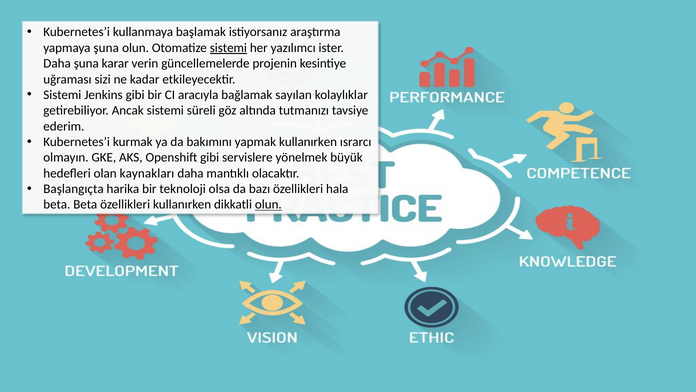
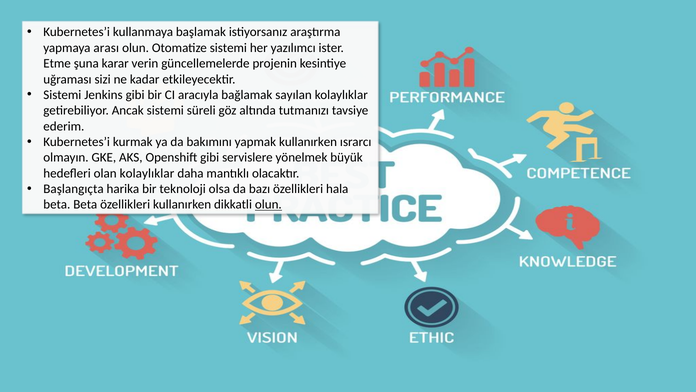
yapmaya şuna: şuna -> arası (106, 48)
sistemi underline: present -> none (228, 48)
Daha: Daha -> Etme (57, 63)
olan kaynakları: kaynakları -> kolaylıklar (147, 173)
